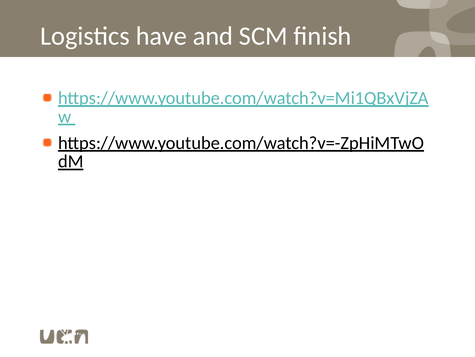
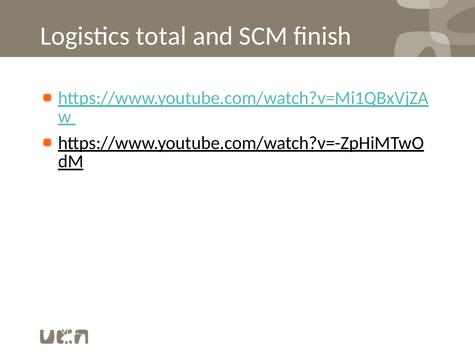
have: have -> total (161, 36)
